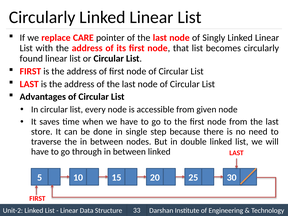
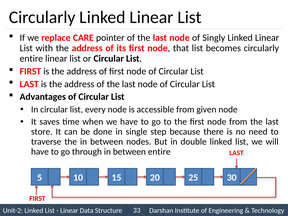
found: found -> entire (31, 59)
between linked: linked -> entire (159, 152)
